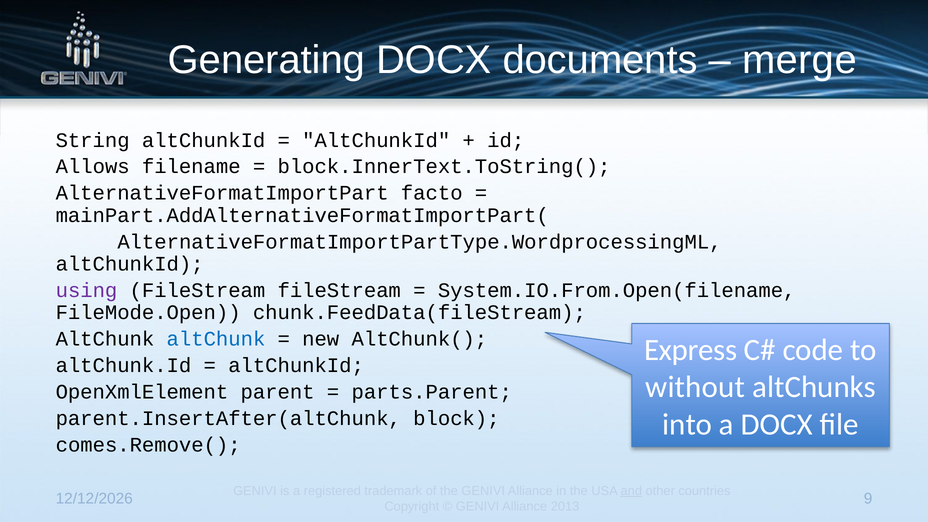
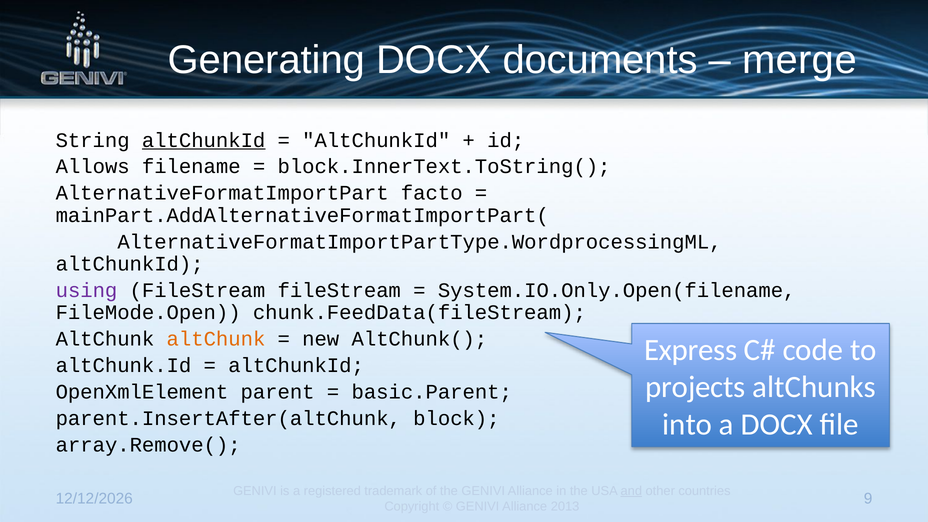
altChunkId underline: none -> present (204, 140)
System.IO.From.Open(filename: System.IO.From.Open(filename -> System.IO.Only.Open(filename (617, 290)
altChunk colour: blue -> orange (216, 339)
without: without -> projects (695, 387)
parts.Parent: parts.Parent -> basic.Parent (432, 392)
comes.Remove(: comes.Remove( -> array.Remove( (148, 445)
